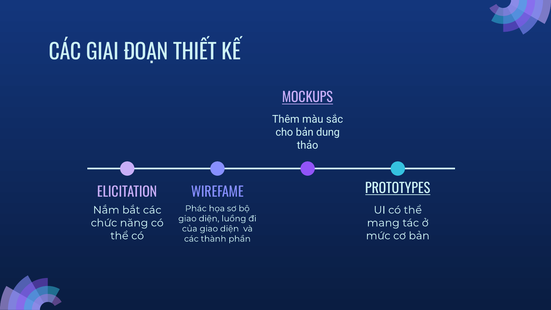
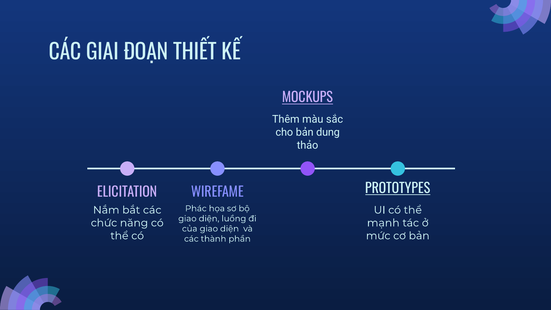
mang: mang -> mạnh (383, 223)
